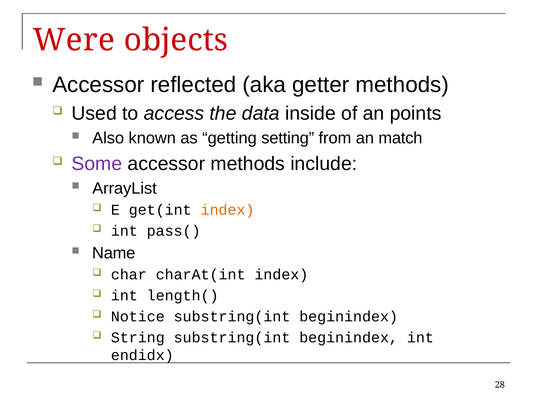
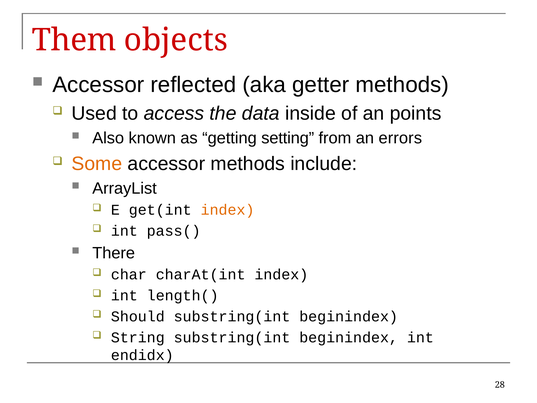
Were: Were -> Them (74, 40)
match: match -> errors (400, 138)
Some colour: purple -> orange (97, 164)
Name: Name -> There (114, 253)
Notice: Notice -> Should (138, 316)
